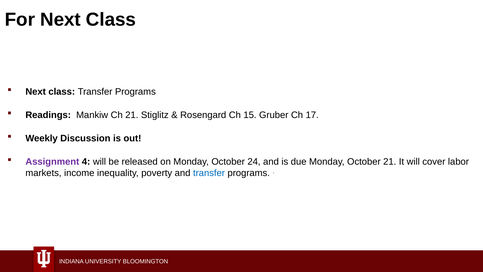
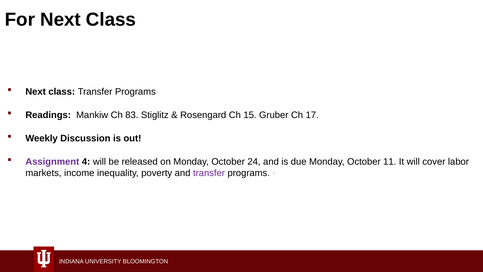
Ch 21: 21 -> 83 (132, 115)
October 21: 21 -> 11 (390, 162)
transfer colour: blue -> purple (209, 173)
